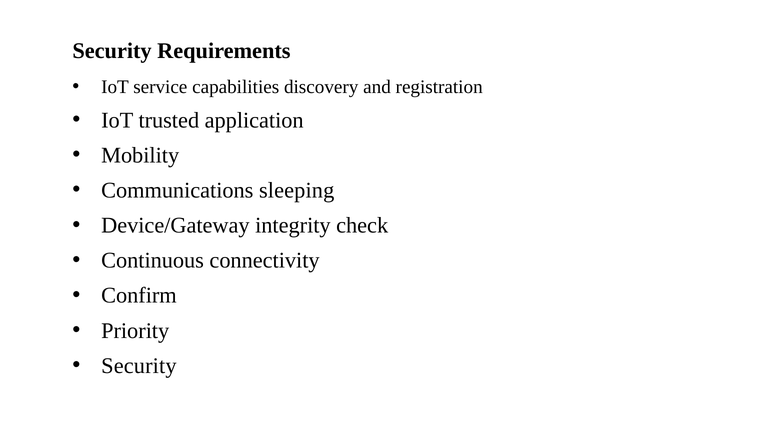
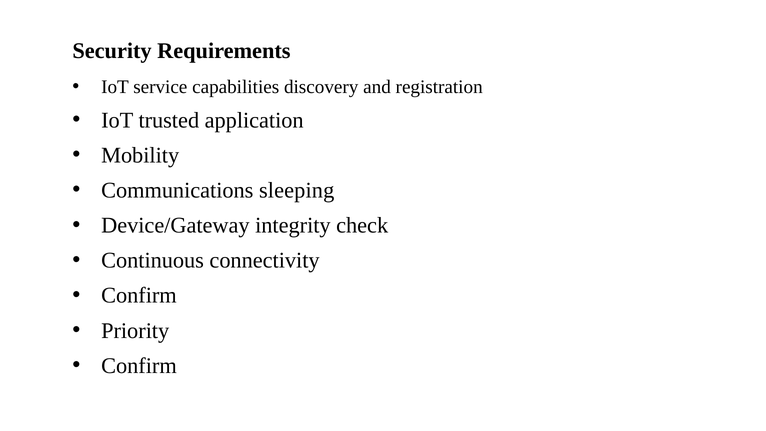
Security: Security -> Confirm (139, 366)
